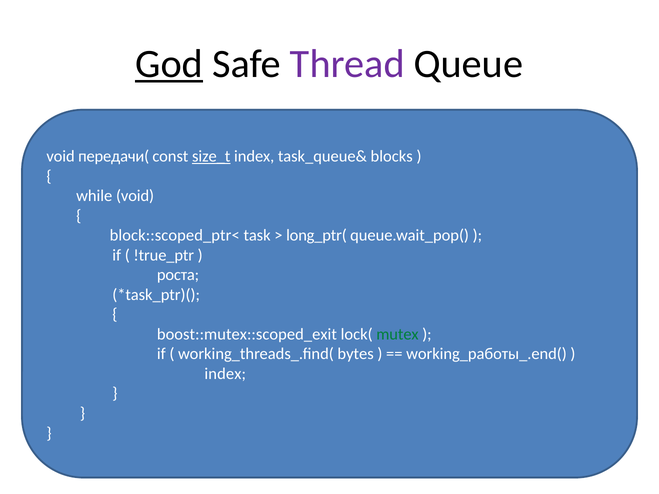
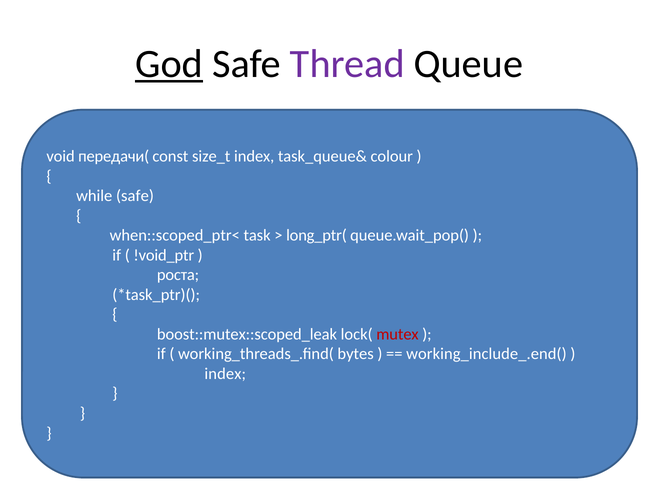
size_t underline: present -> none (211, 157)
blocks: blocks -> colour (392, 157)
while void: void -> safe (135, 196)
block::scoped_ptr<: block::scoped_ptr< -> when::scoped_ptr< (175, 236)
!true_ptr: !true_ptr -> !void_ptr (164, 255)
boost::mutex::scoped_exit: boost::mutex::scoped_exit -> boost::mutex::scoped_leak (247, 334)
mutex colour: green -> red (397, 334)
working_работы_.end(: working_работы_.end( -> working_include_.end( (486, 354)
